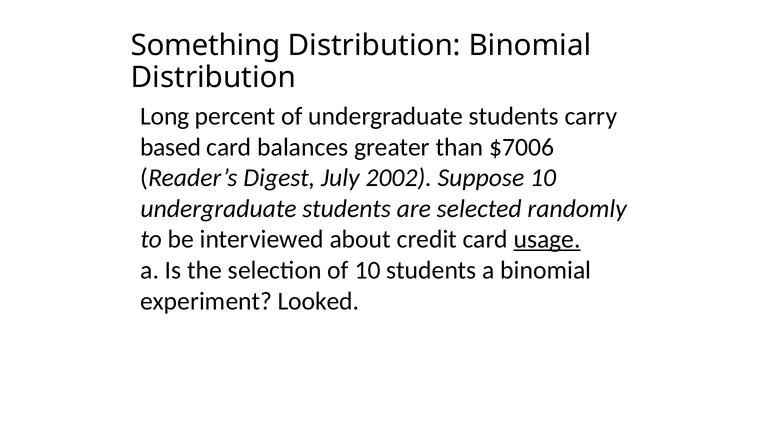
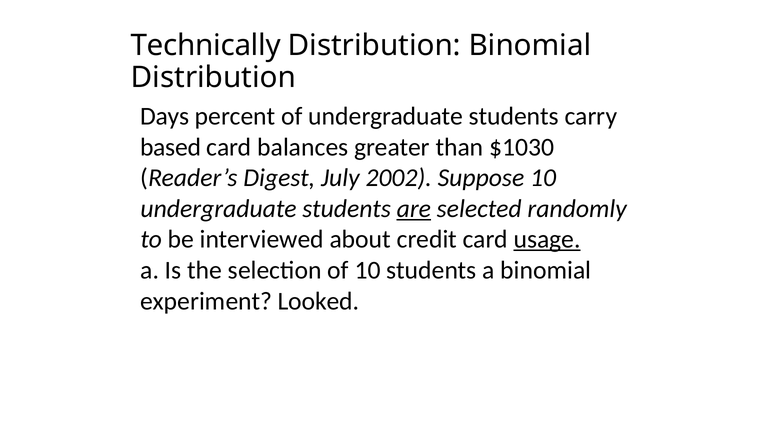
Something: Something -> Technically (206, 46)
Long: Long -> Days (165, 116)
$7006: $7006 -> $1030 (522, 147)
are underline: none -> present (414, 209)
